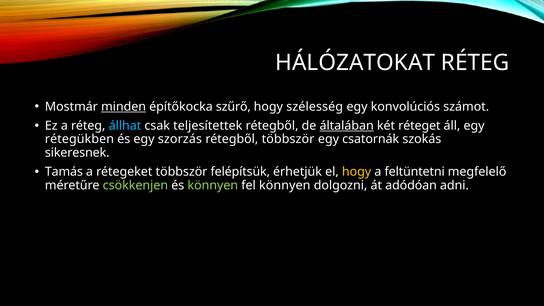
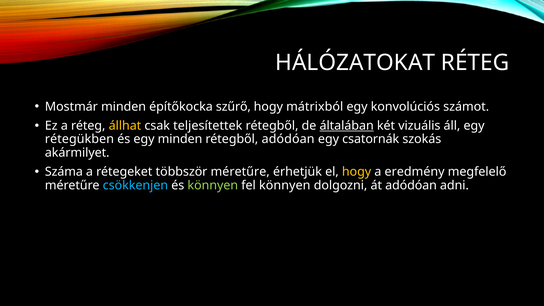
minden underline: present -> none (124, 107)
szélesség: szélesség -> mátrixból (315, 107)
állhat colour: light blue -> yellow (125, 126)
réteget: réteget -> vizuális (419, 126)
egy szorzás: szorzás -> minden (180, 139)
rétegből többször: többször -> adódóan (288, 139)
sikeresnek: sikeresnek -> akármilyet (77, 153)
Tamás: Tamás -> Száma (64, 172)
többször felépítsük: felépítsük -> méretűre (240, 172)
feltüntetni: feltüntetni -> eredmény (415, 172)
csökkenjen colour: light green -> light blue (135, 185)
